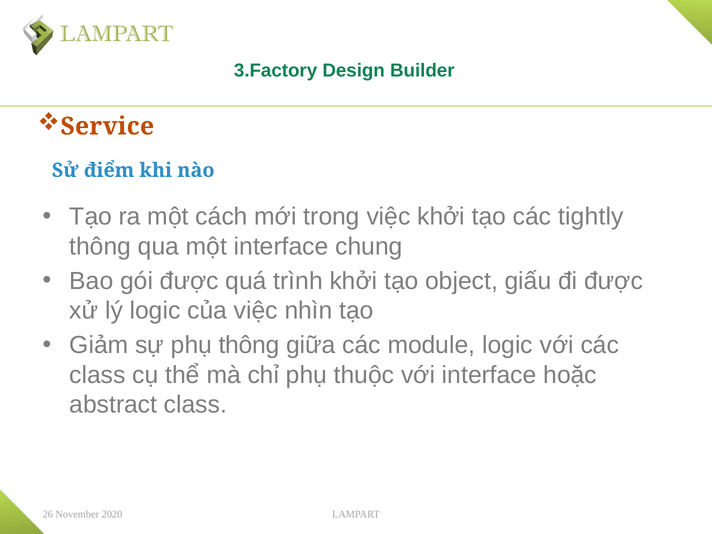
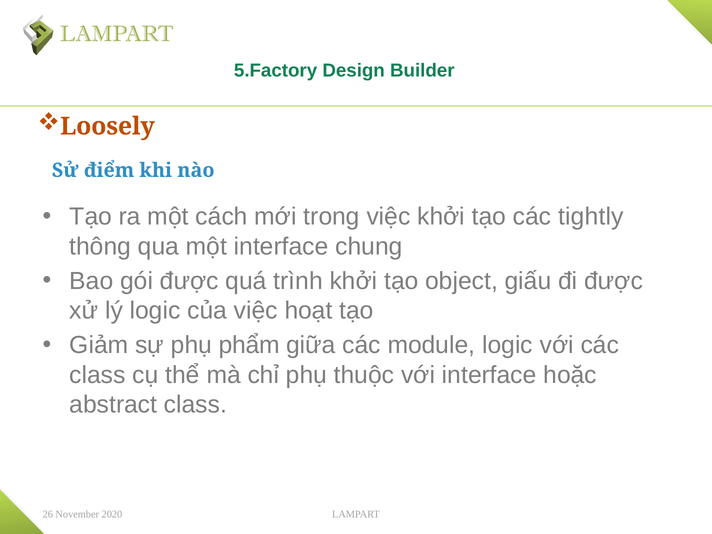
3.Factory: 3.Factory -> 5.Factory (276, 70)
Service: Service -> Loosely (107, 126)
nhìn: nhìn -> hoạt (309, 311)
phụ thông: thông -> phẩm (249, 345)
